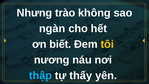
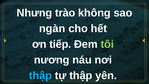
biết: biết -> tiếp (60, 44)
tôi colour: yellow -> light green (107, 44)
tự thấy: thấy -> thập (81, 75)
